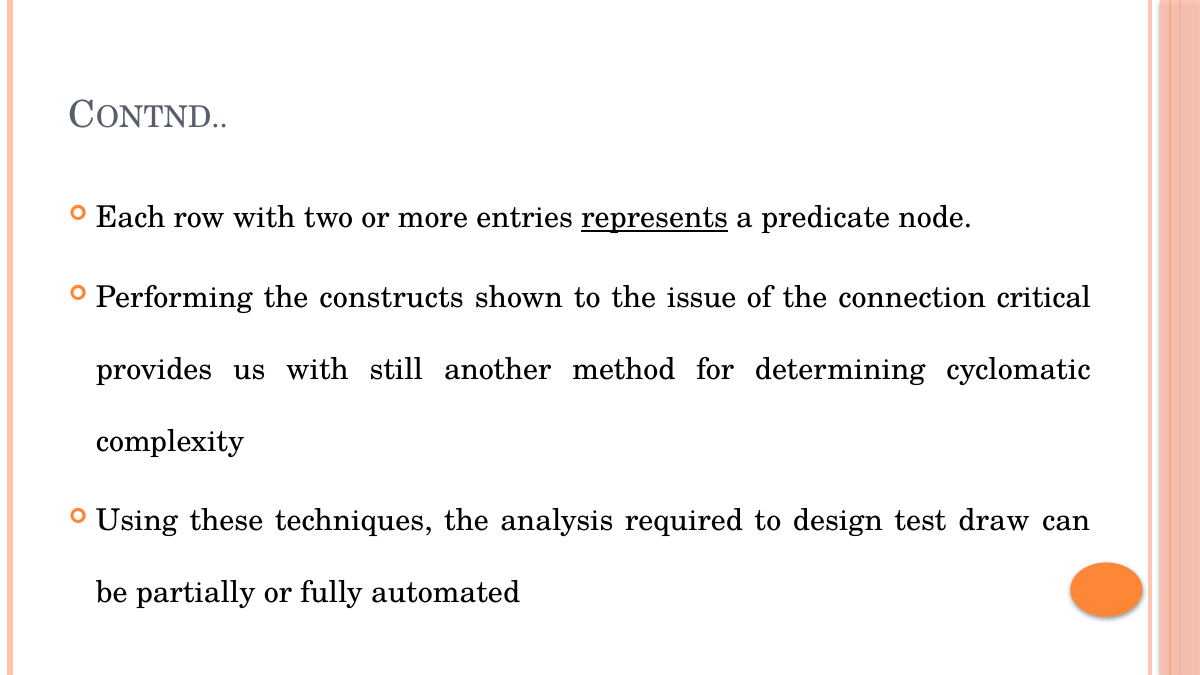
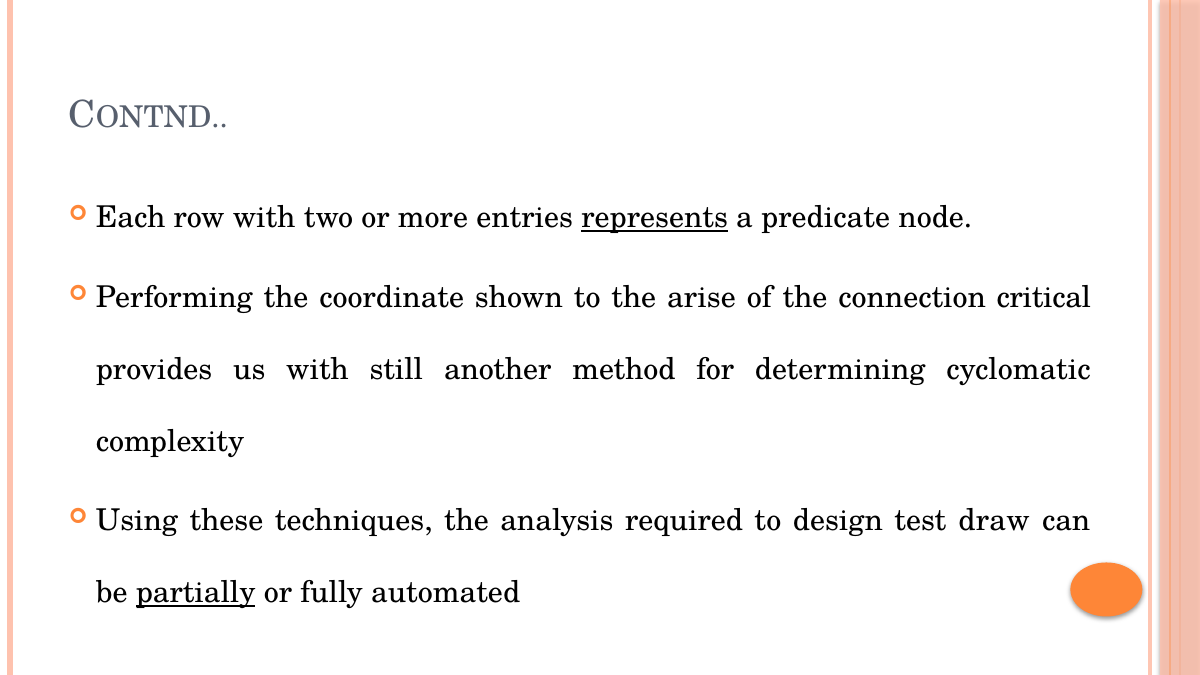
constructs: constructs -> coordinate (392, 298)
issue: issue -> arise (701, 298)
partially underline: none -> present (196, 593)
